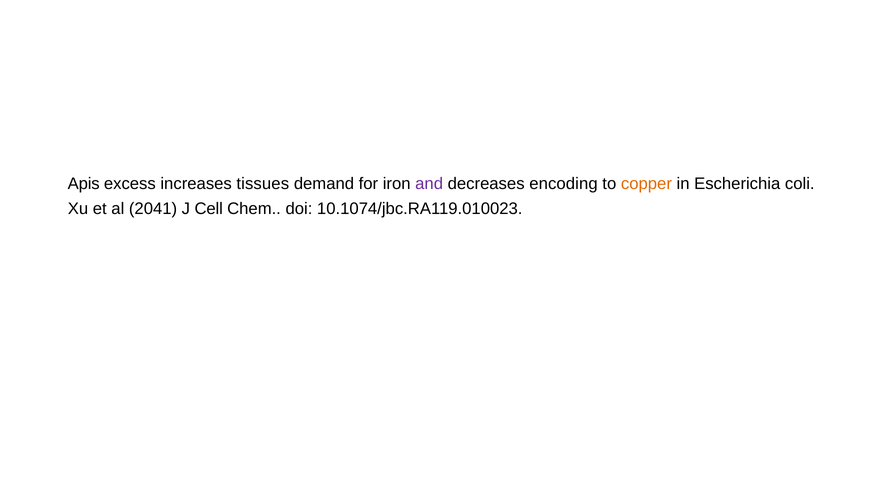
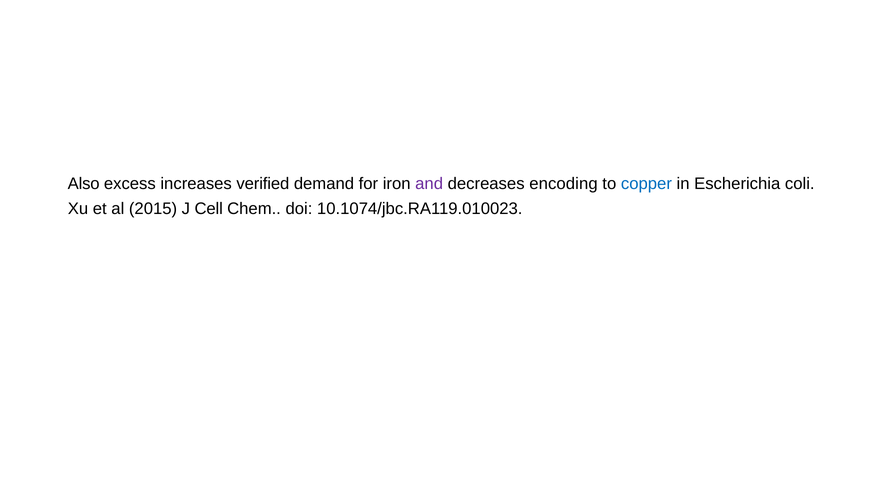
Apis: Apis -> Also (84, 184)
tissues: tissues -> verified (263, 184)
copper colour: orange -> blue (646, 184)
2041: 2041 -> 2015 (153, 209)
